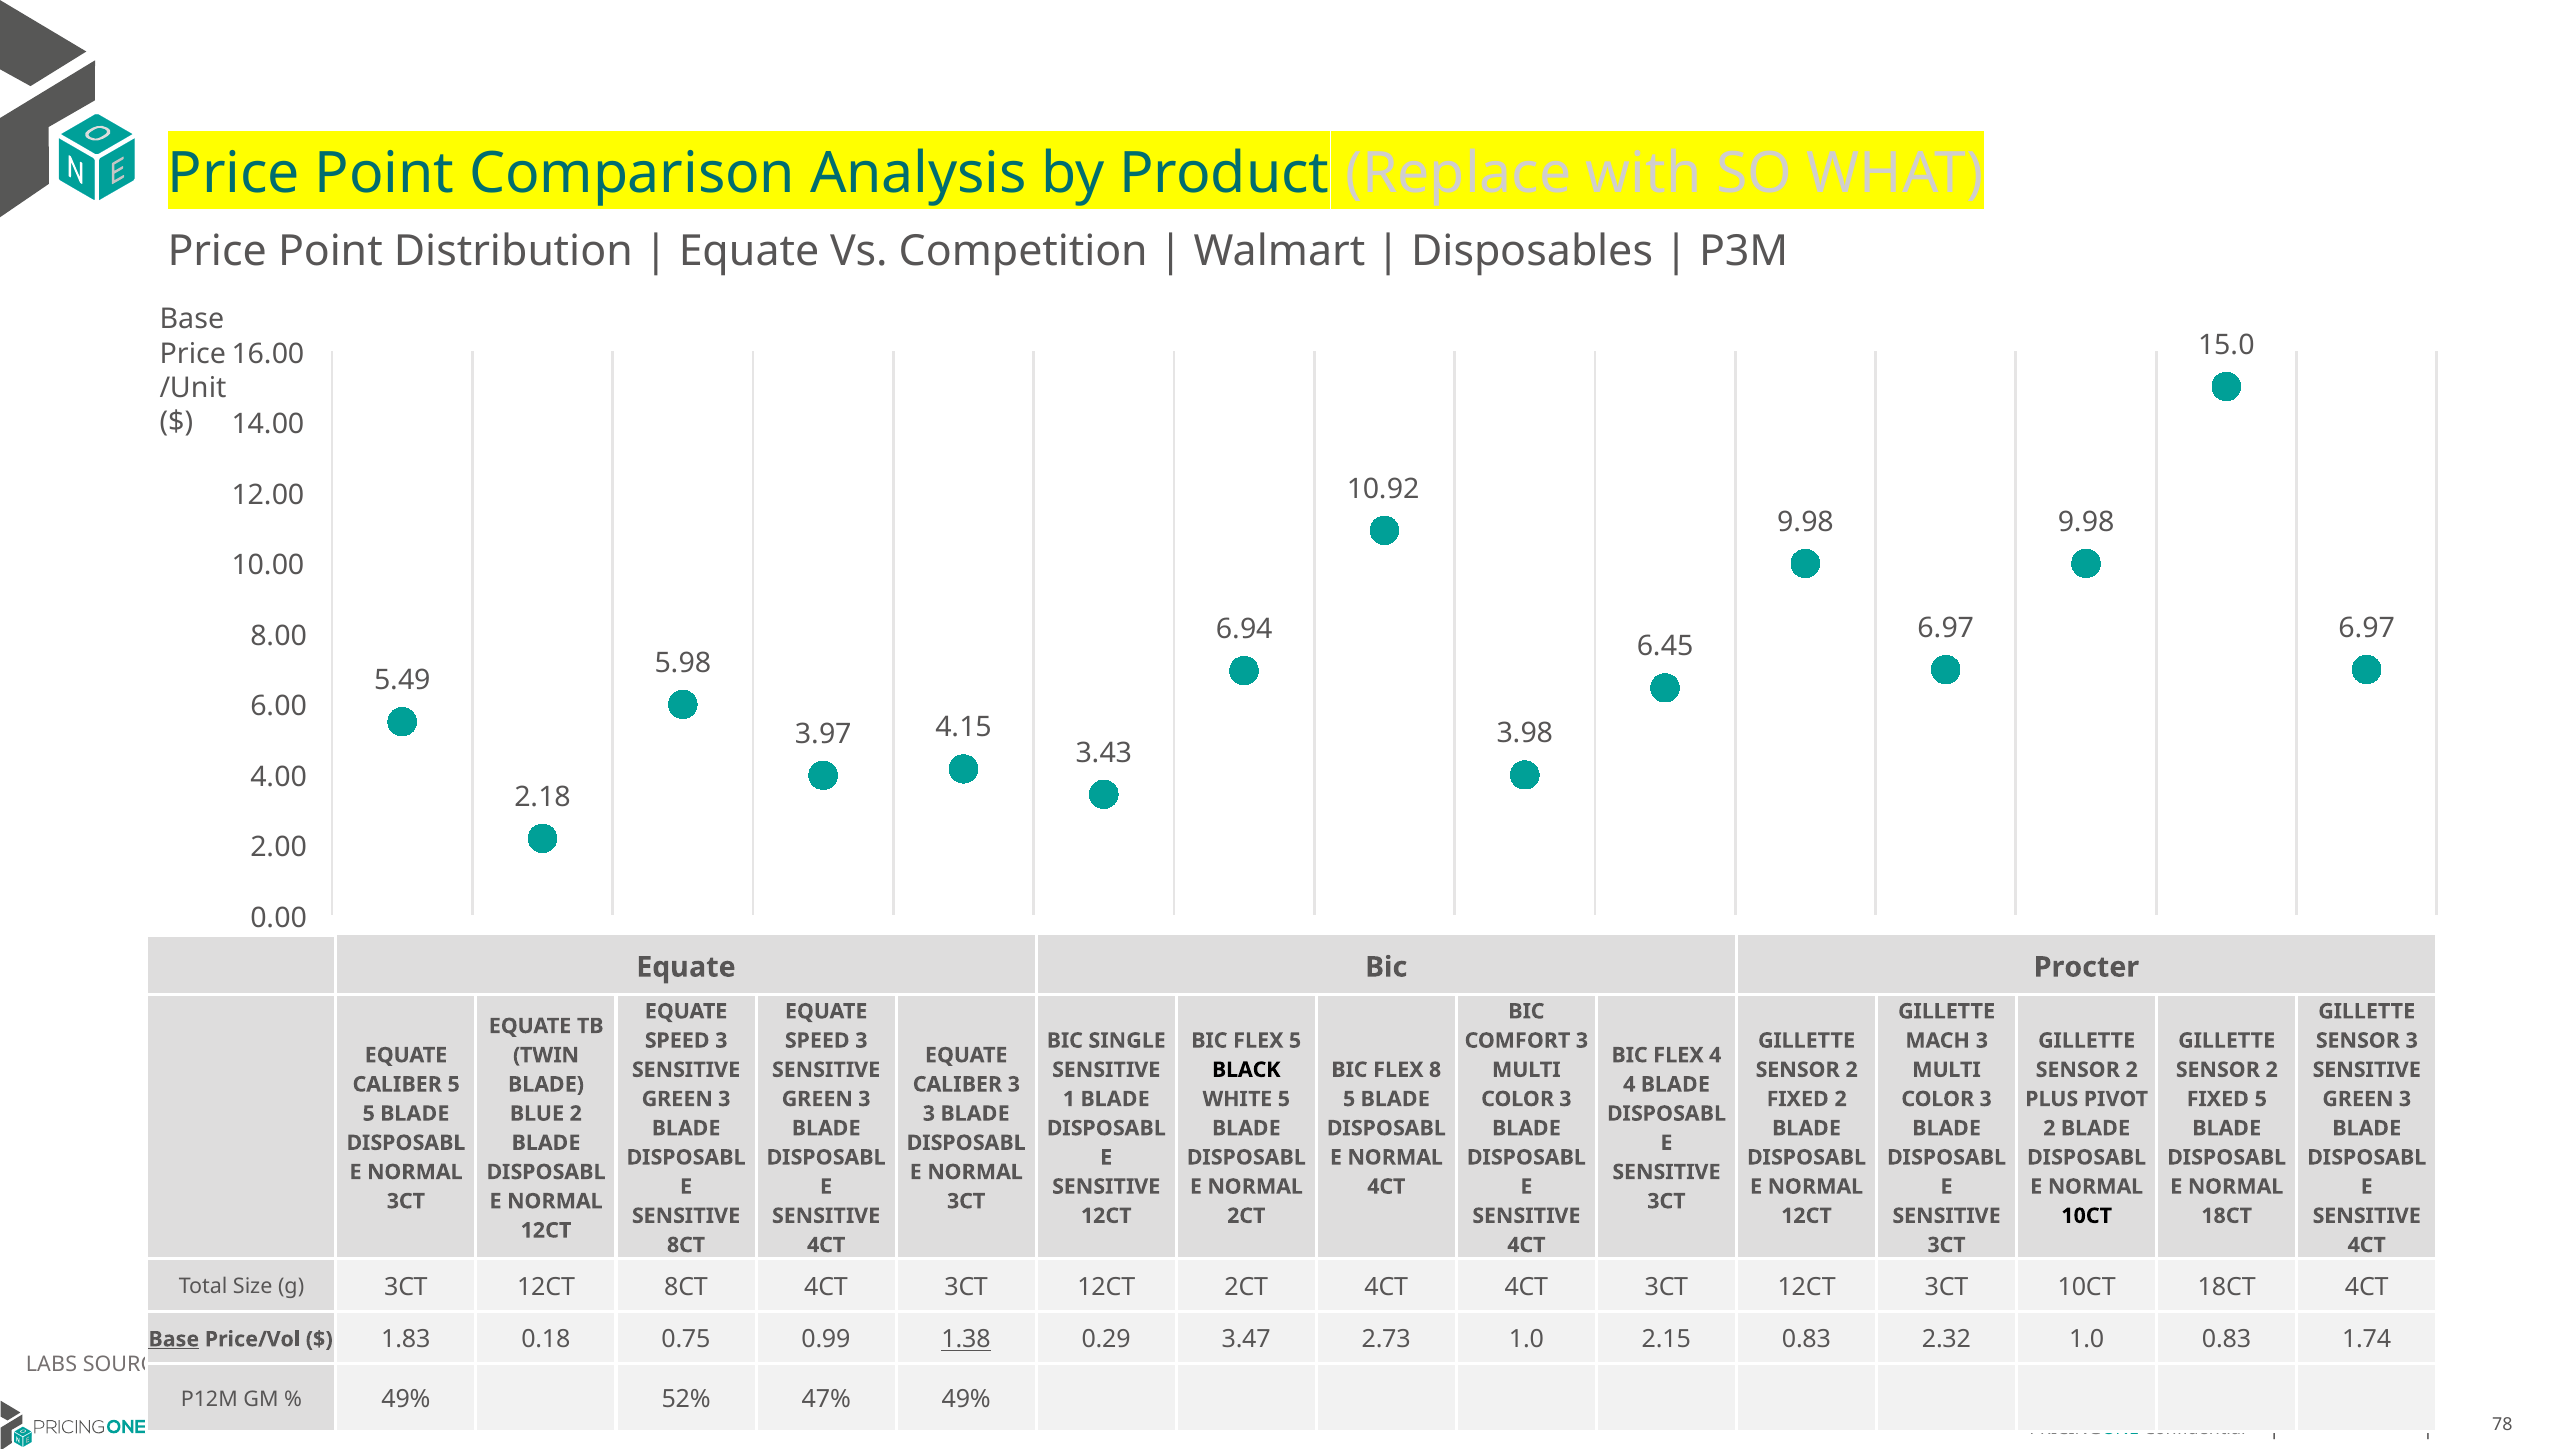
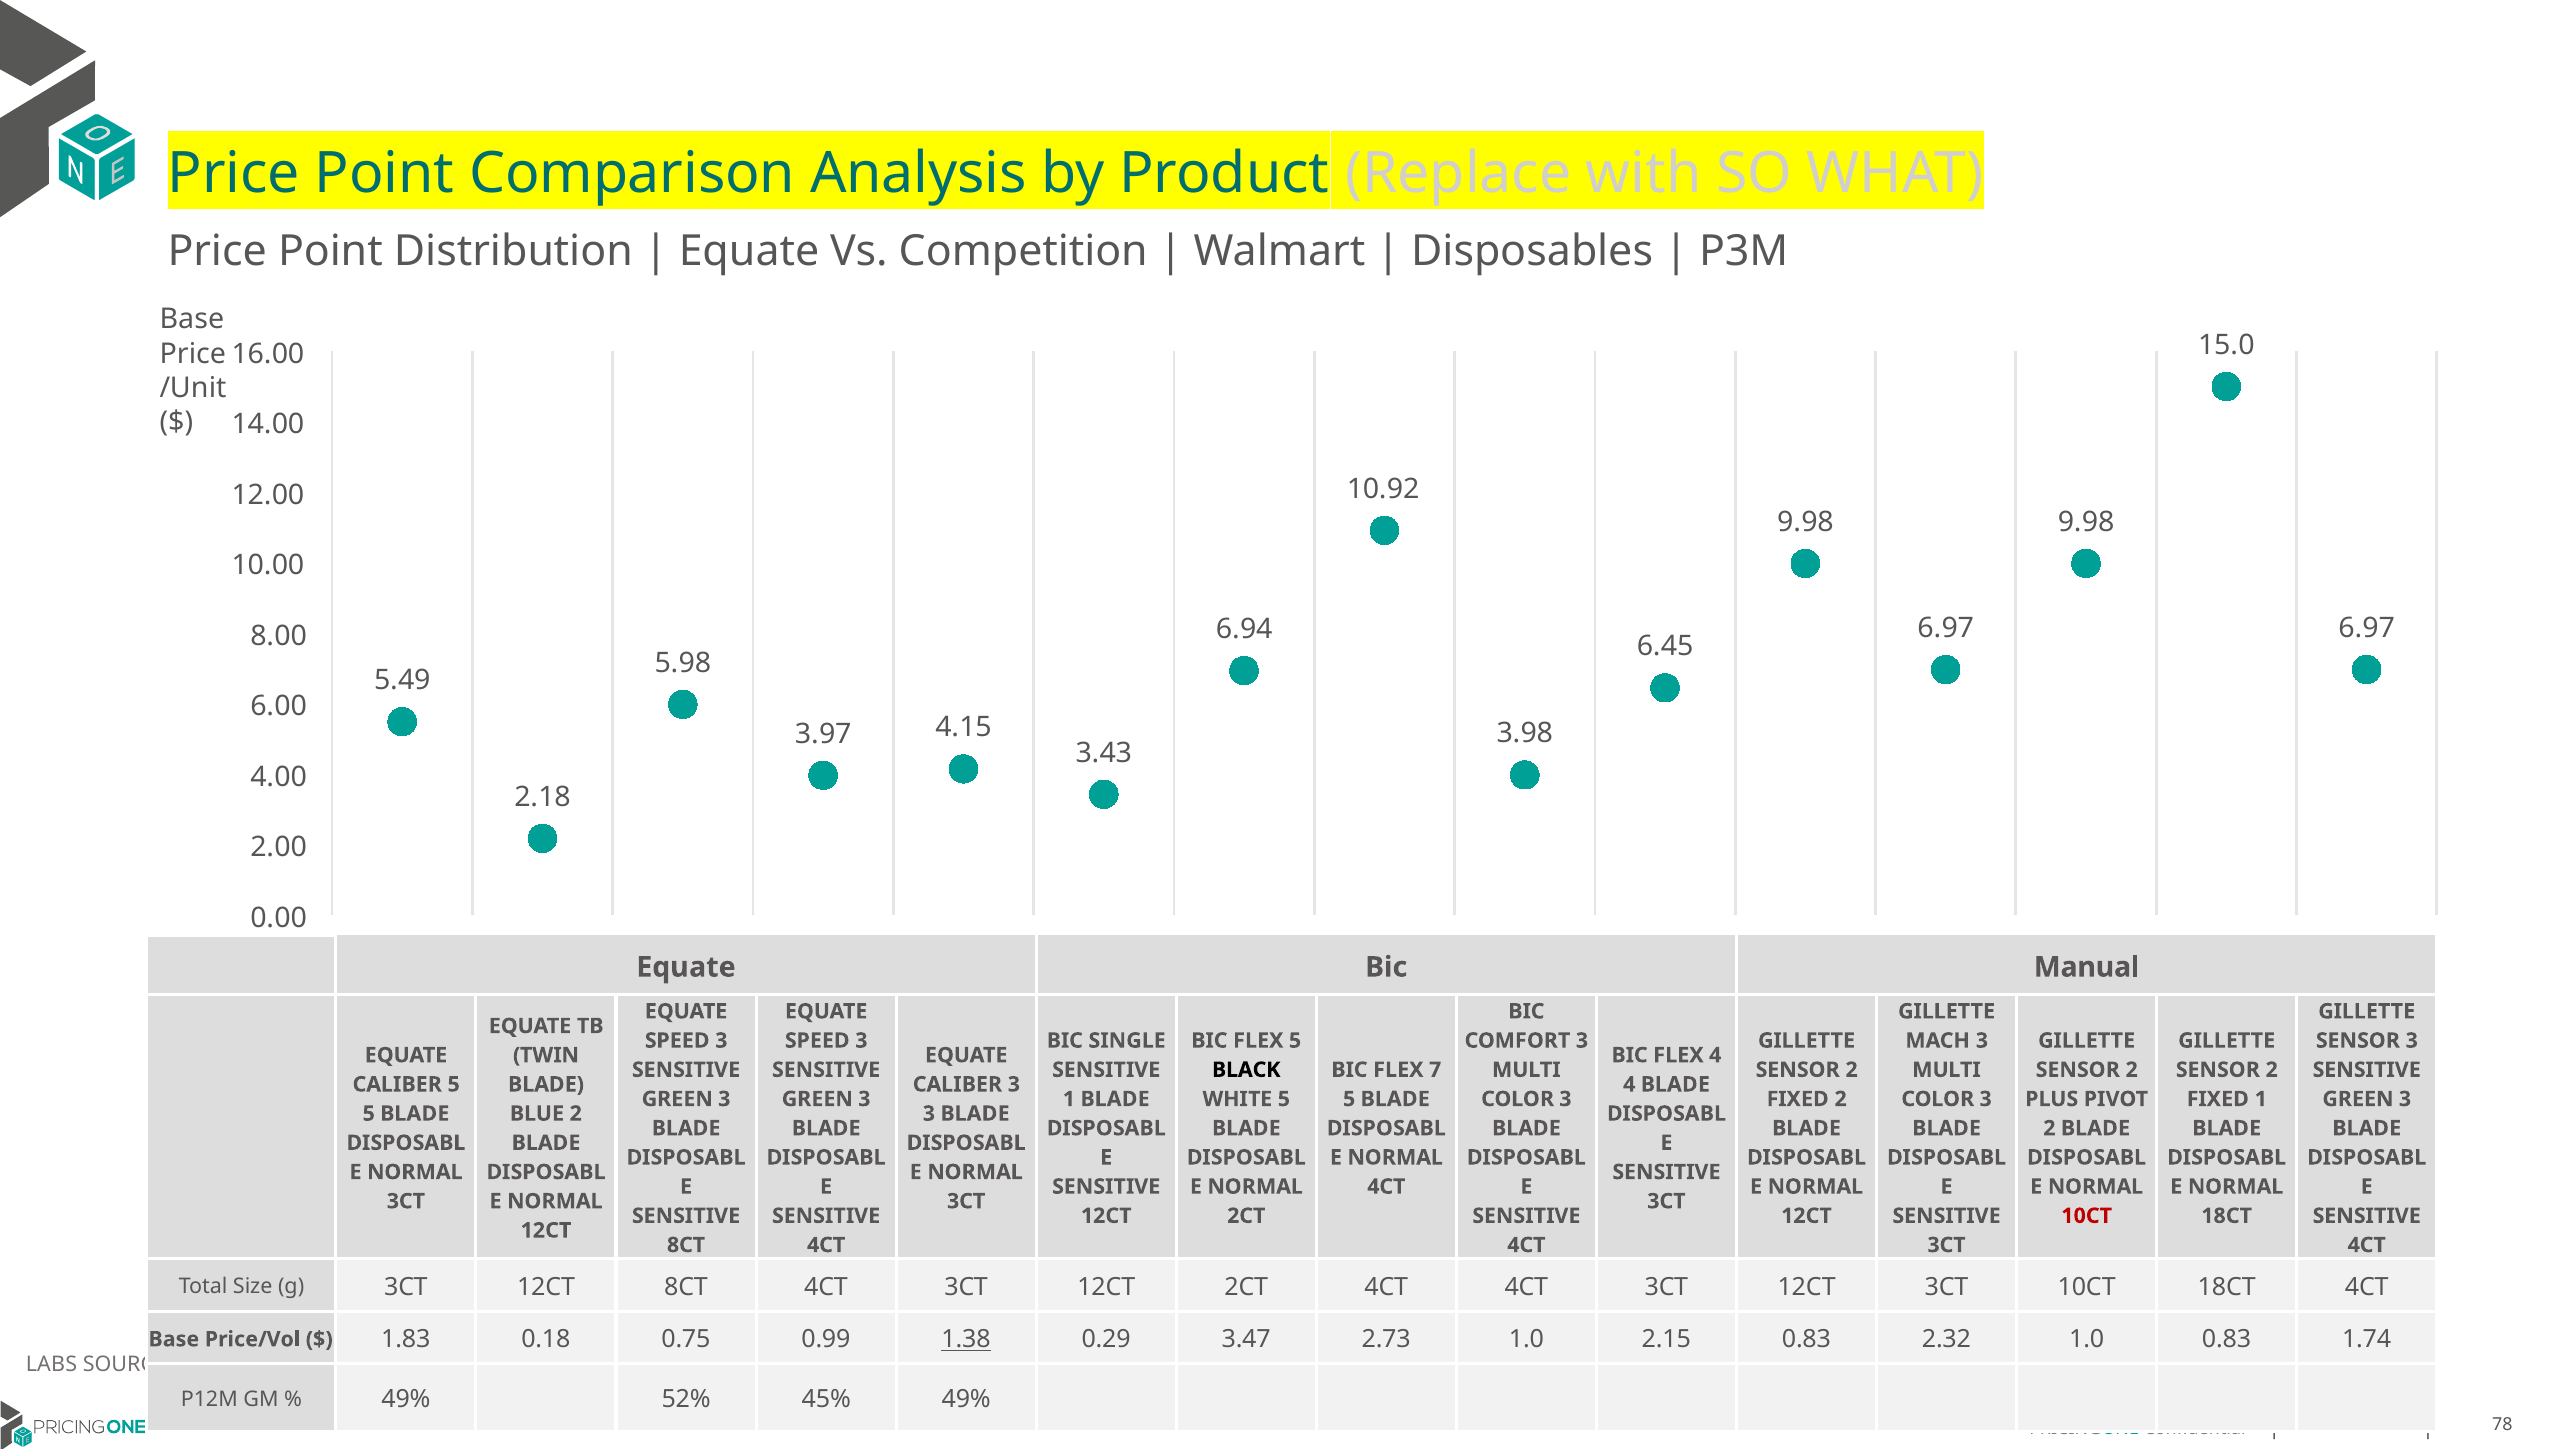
Procter: Procter -> Manual (2087, 967)
8: 8 -> 7 (1435, 1070)
FIXED 5: 5 -> 1 (2261, 1099)
10CT colour: black -> red (2087, 1216)
Base underline: present -> none (174, 1339)
47%: 47% -> 45% (826, 1400)
